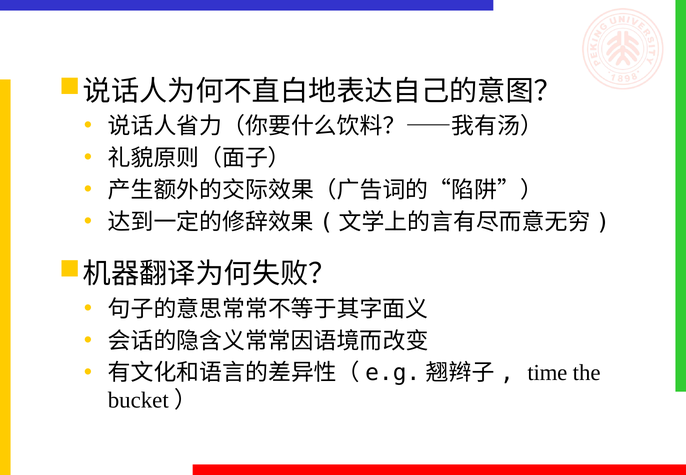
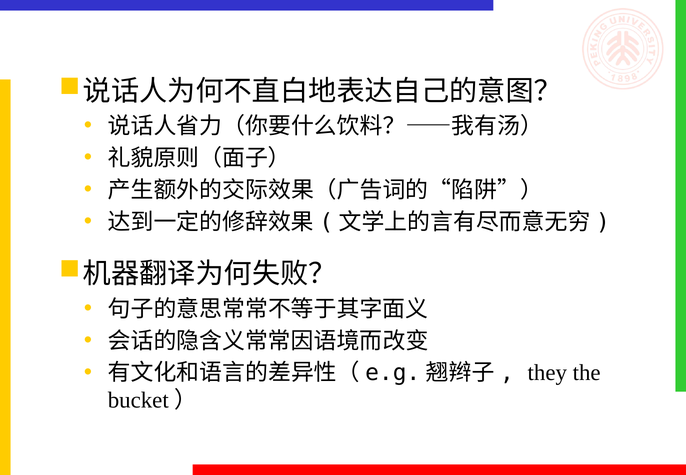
time: time -> they (547, 373)
